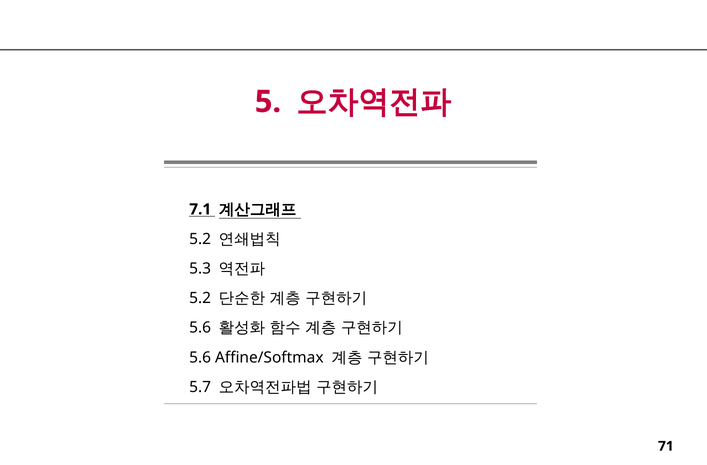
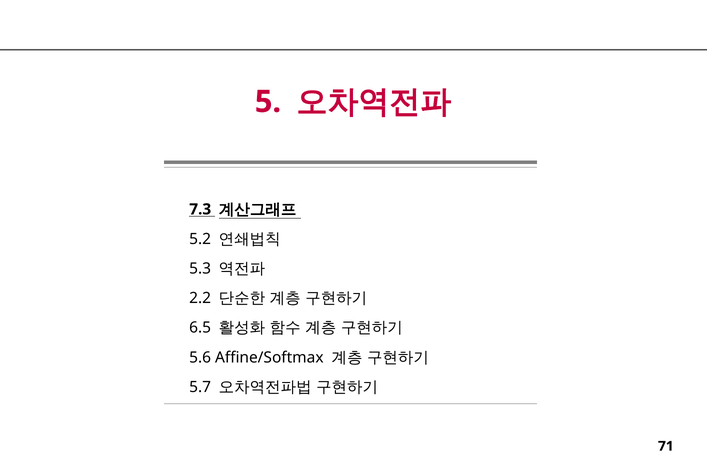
7.1: 7.1 -> 7.3 (200, 209)
5.2: 5.2 -> 2.2 (200, 298)
5.6: 5.6 -> 6.5 (200, 327)
